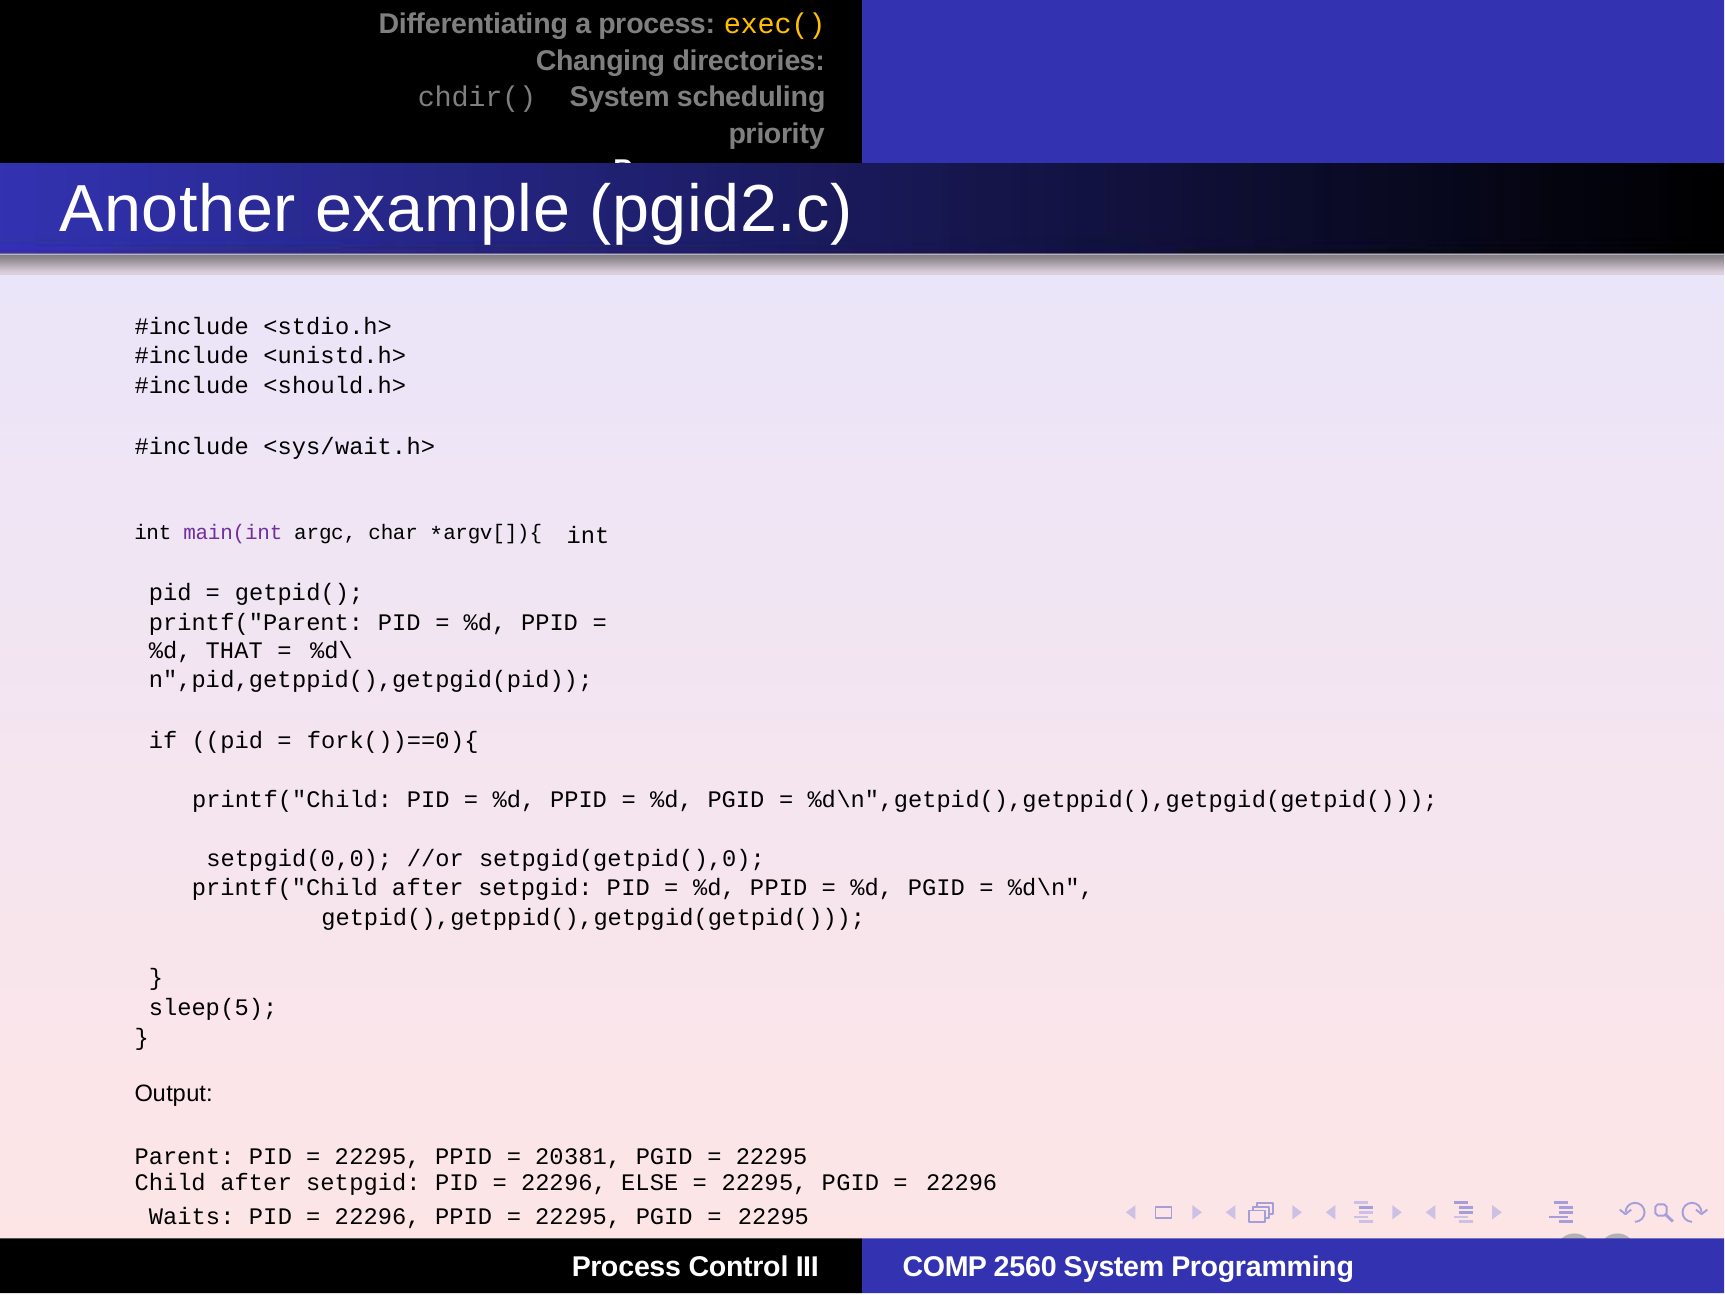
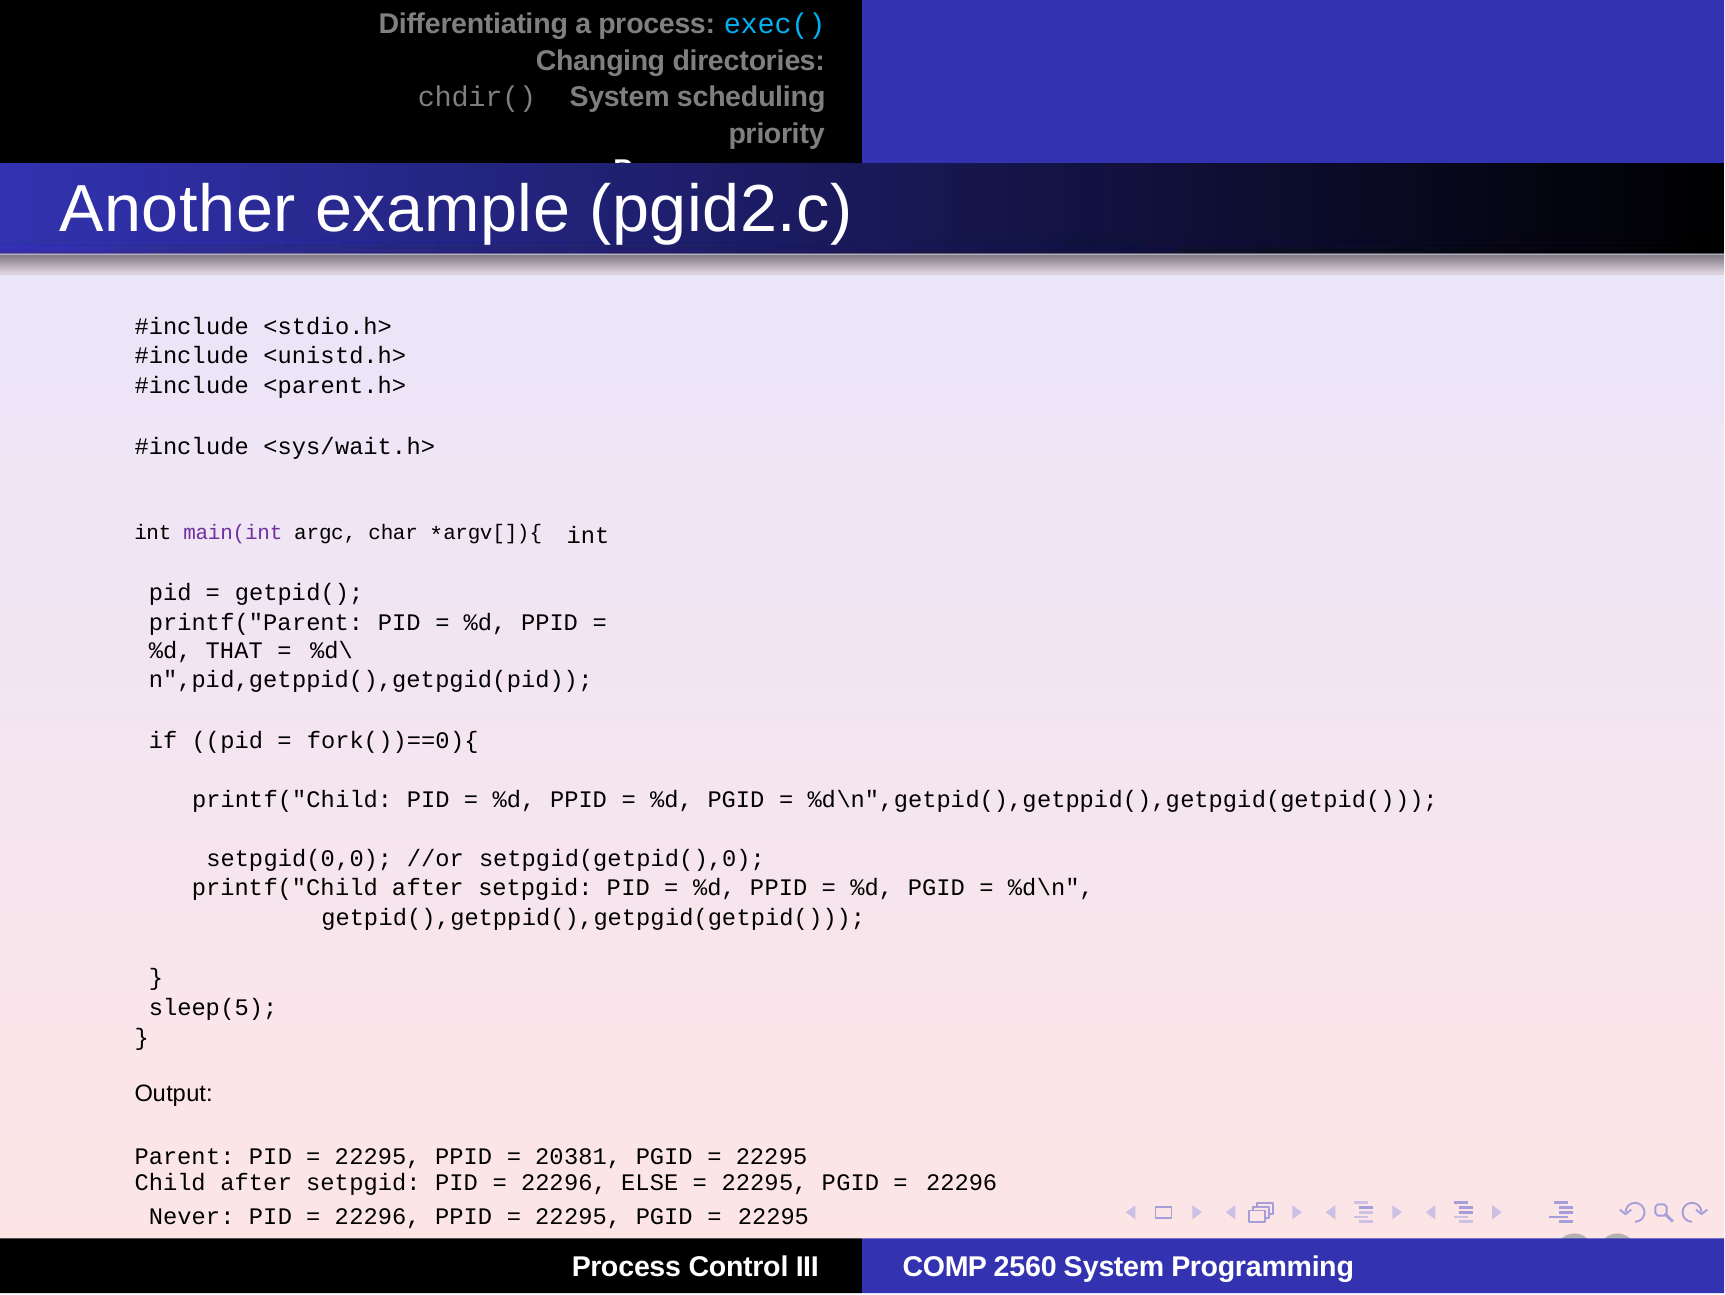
exec( colour: yellow -> light blue (775, 24)
<should.h>: <should.h> -> <parent.h> (335, 386)
Waits: Waits -> Never (192, 1216)
